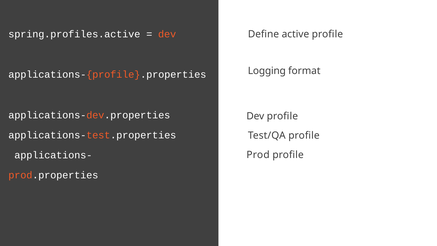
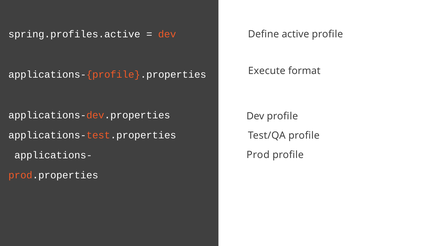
Logging: Logging -> Execute (267, 71)
